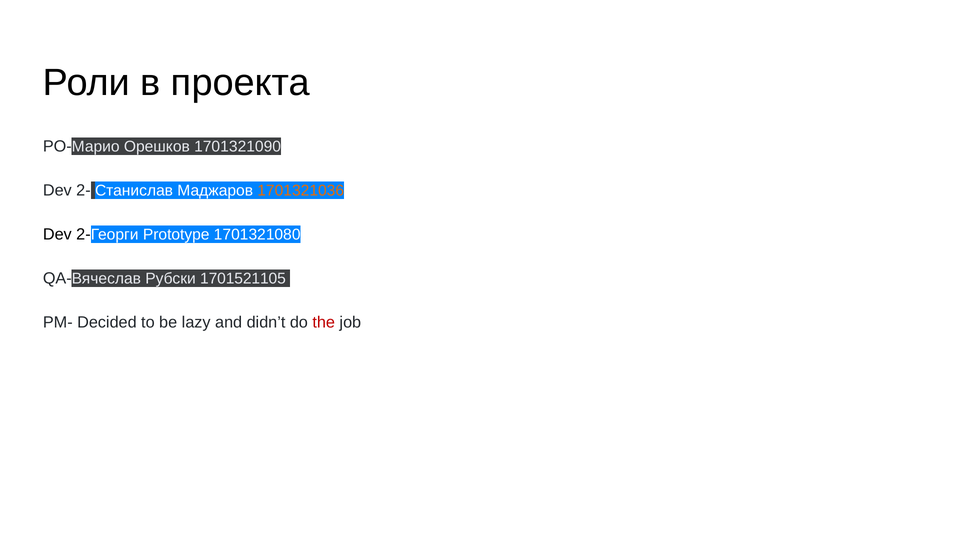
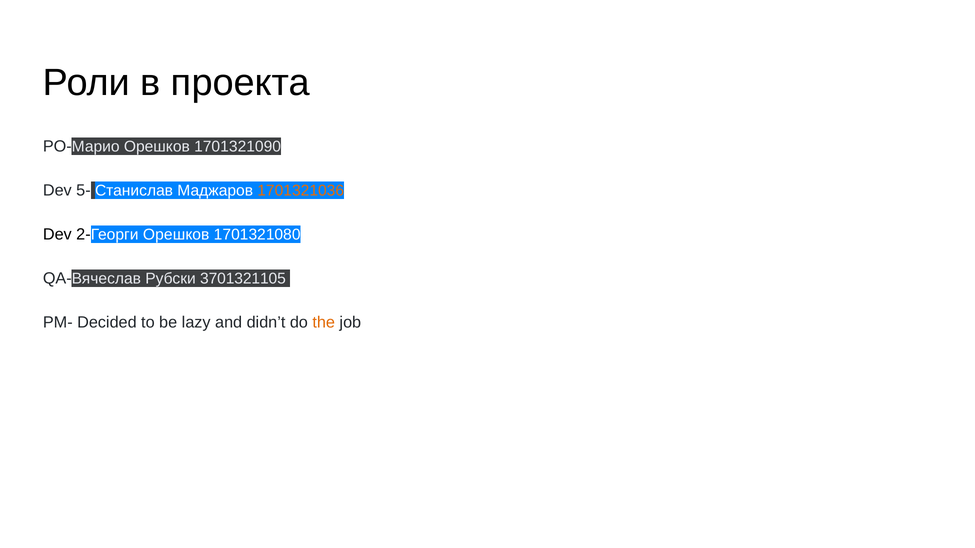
2-: 2- -> 5- (83, 190)
2-Георги Prototype: Prototype -> Орешков (176, 235)
1701521105: 1701521105 -> 3701321105 (243, 279)
the colour: red -> orange (324, 323)
